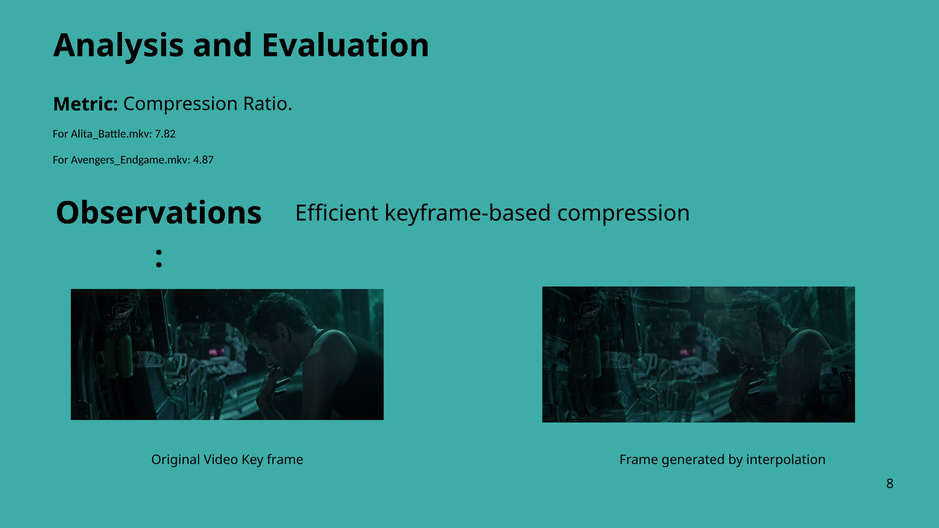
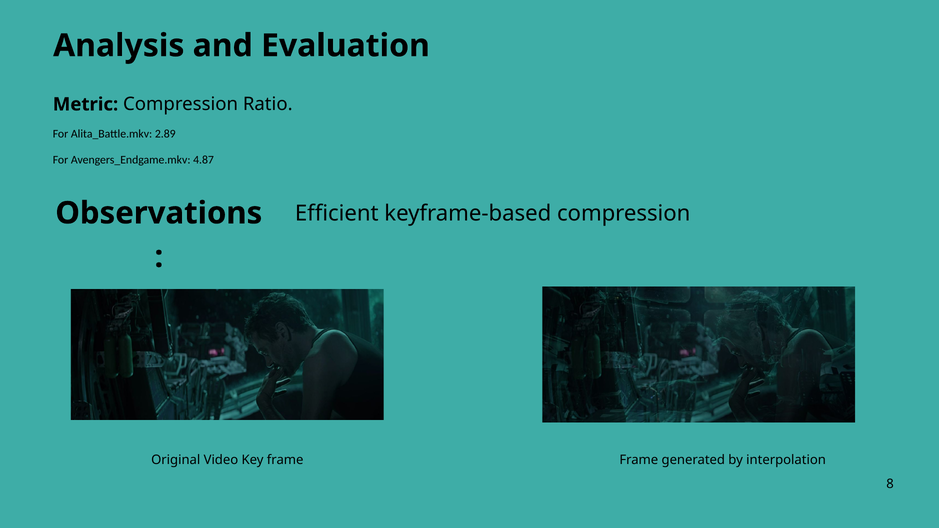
7.82: 7.82 -> 2.89 (165, 134)
